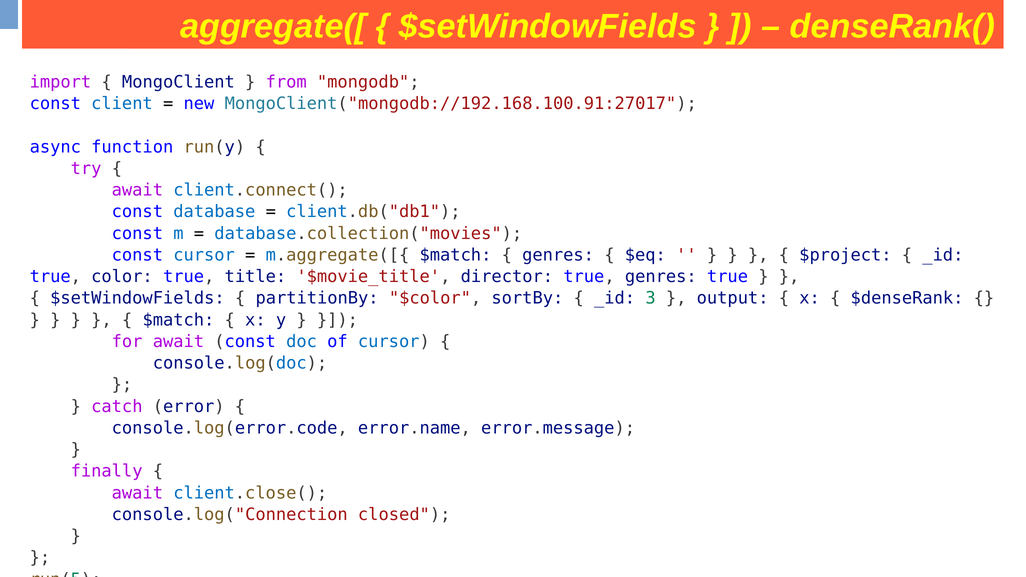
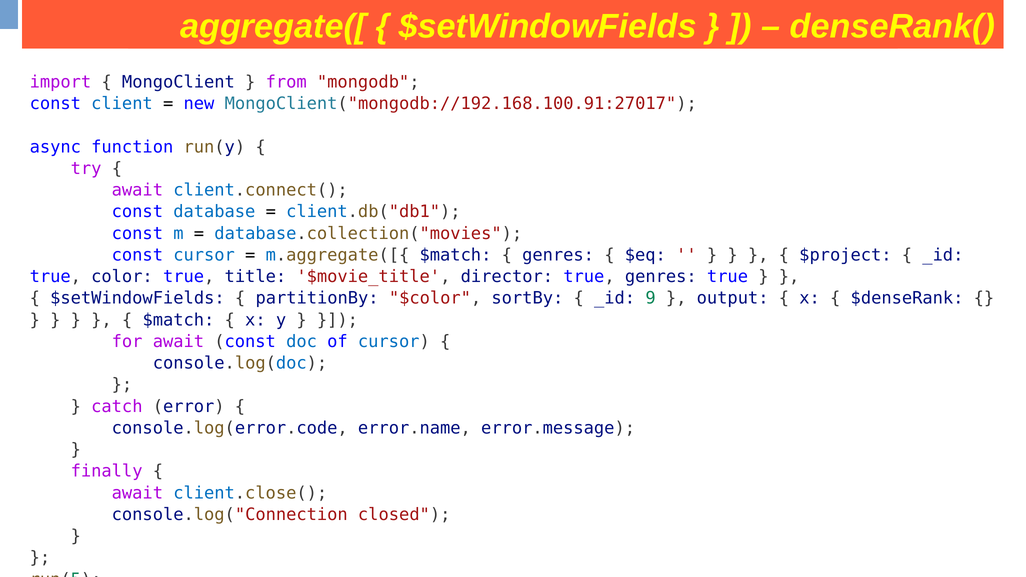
3: 3 -> 9 (651, 298)
